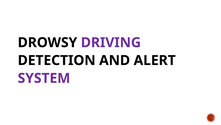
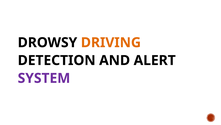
DRIVING colour: purple -> orange (111, 42)
